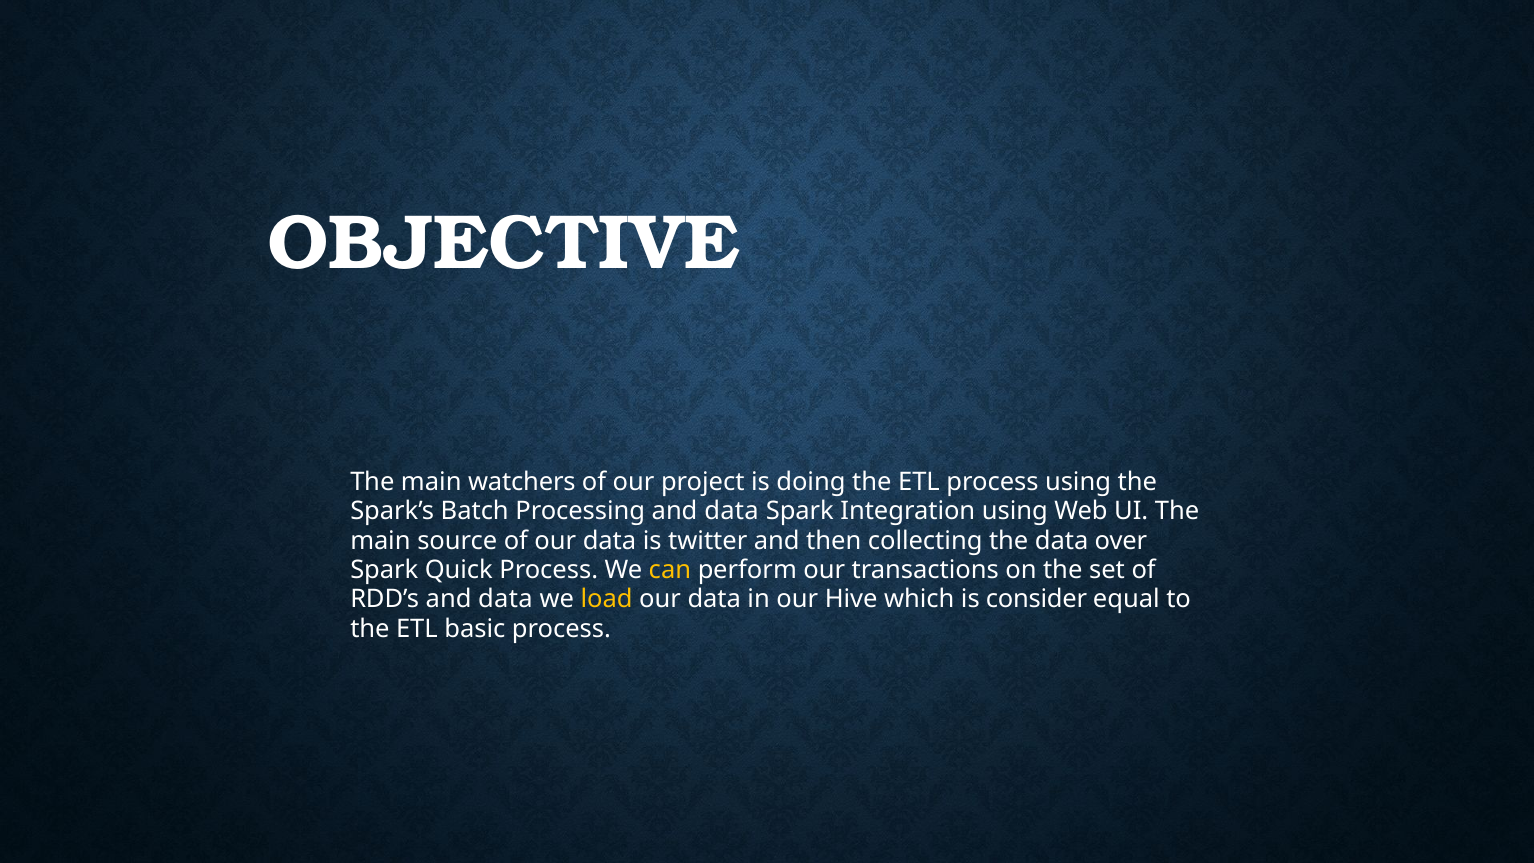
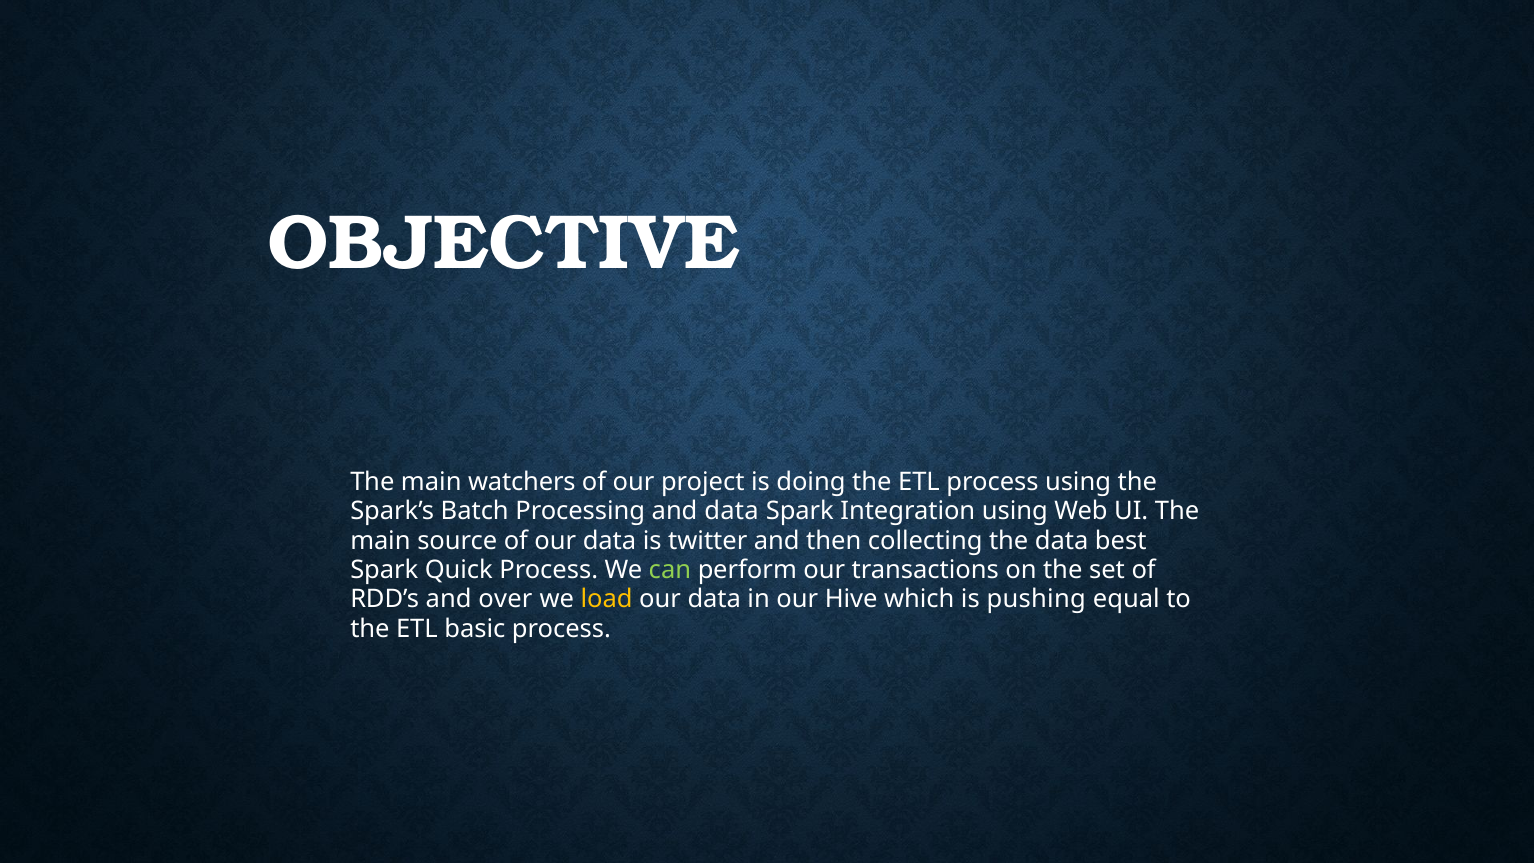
over: over -> best (1121, 541)
can colour: yellow -> light green (670, 570)
RDD’s and data: data -> over (505, 599)
consider: consider -> pushing (1036, 599)
